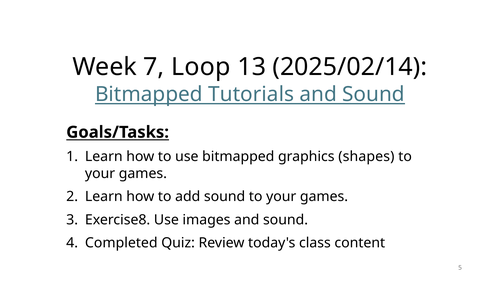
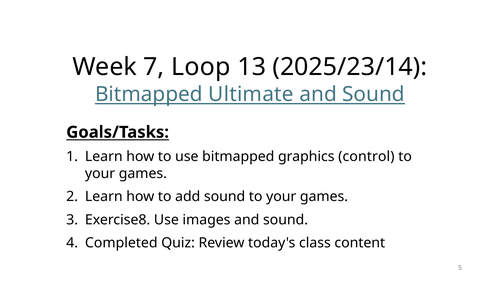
2025/02/14: 2025/02/14 -> 2025/23/14 (350, 67)
Tutorials: Tutorials -> Ultimate (251, 94)
shapes: shapes -> control (366, 157)
